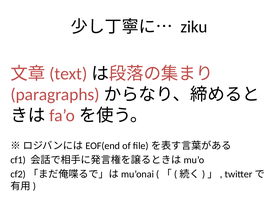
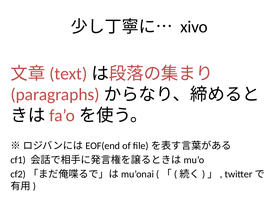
ziku: ziku -> xivo (194, 27)
